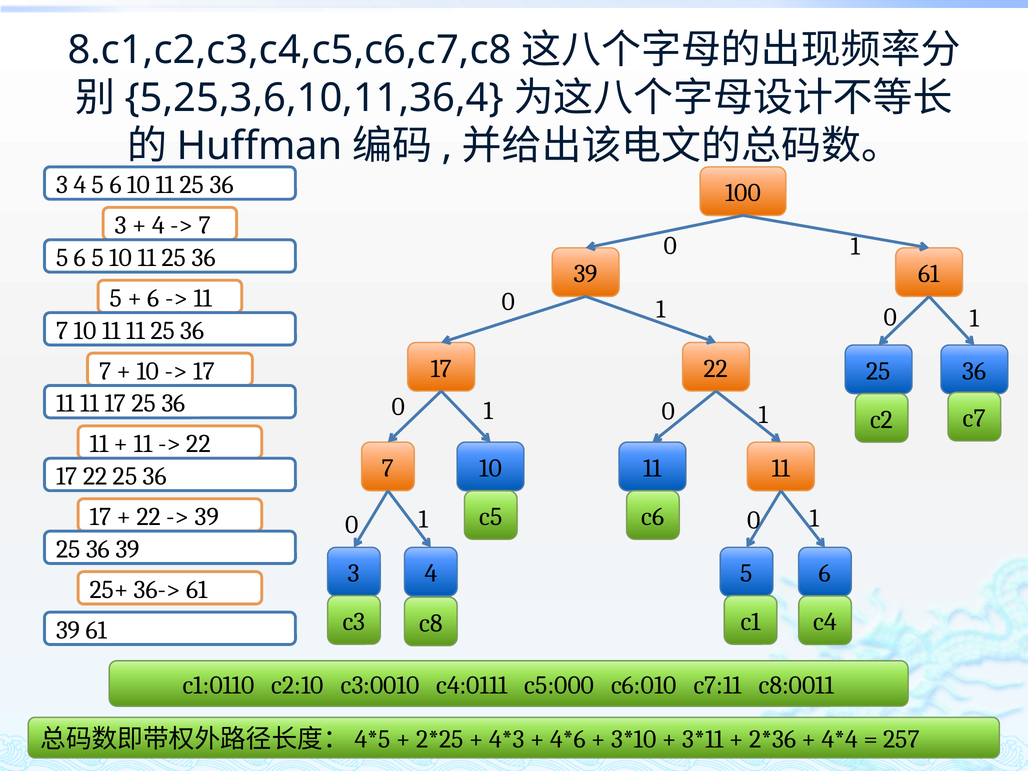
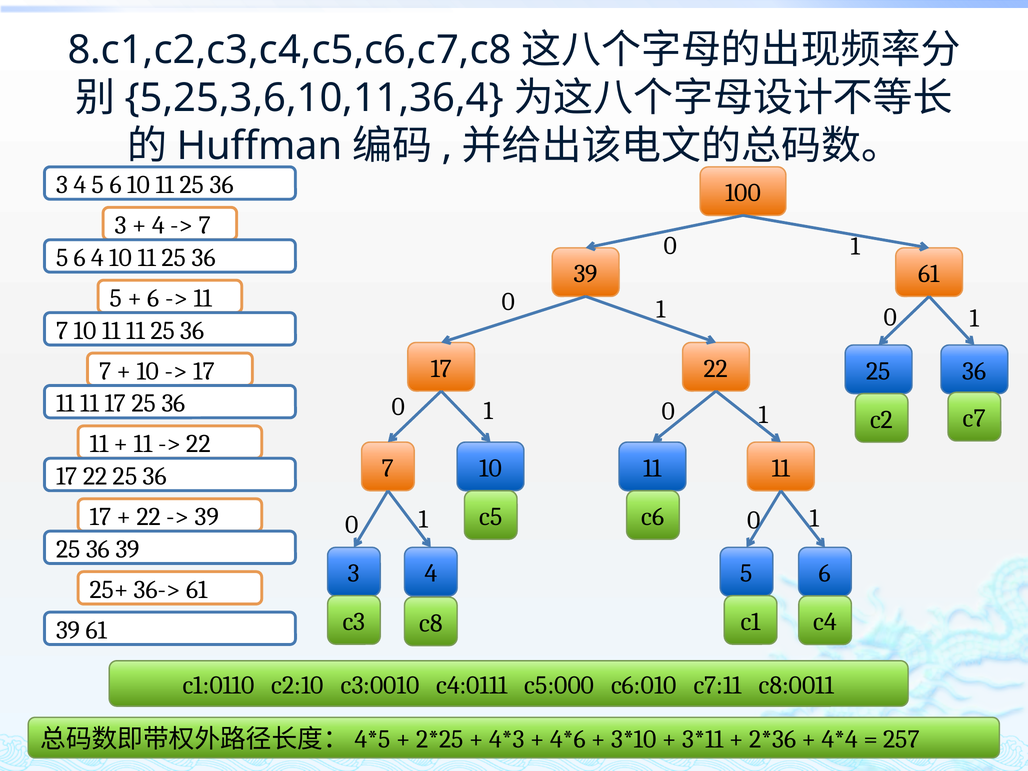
6 5: 5 -> 4 (98, 258)
